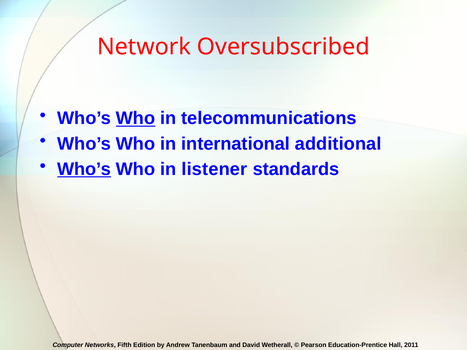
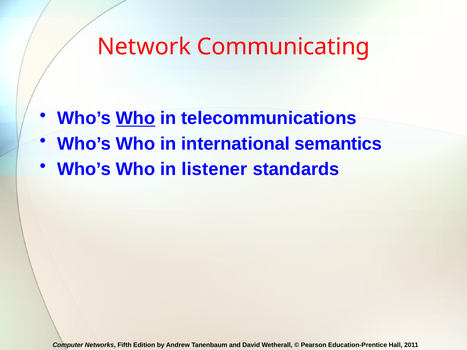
Oversubscribed: Oversubscribed -> Communicating (283, 47)
additional: additional -> semantics (338, 144)
Who’s underline: present -> none (84, 169)
